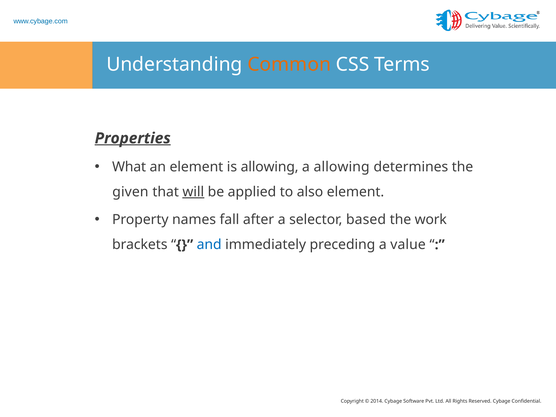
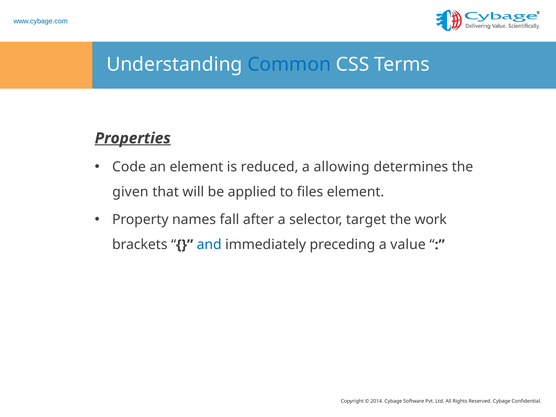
Common colour: orange -> blue (289, 64)
What: What -> Code (129, 167)
is allowing: allowing -> reduced (270, 167)
will underline: present -> none (193, 192)
also: also -> files (310, 192)
based: based -> target (366, 220)
